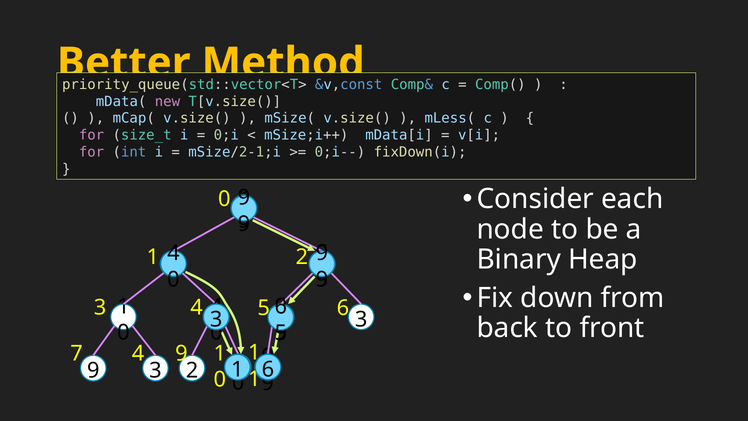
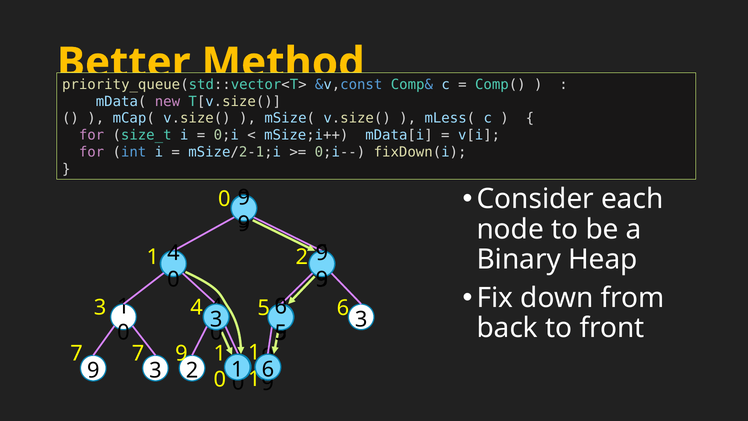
7 4: 4 -> 7 (138, 353)
